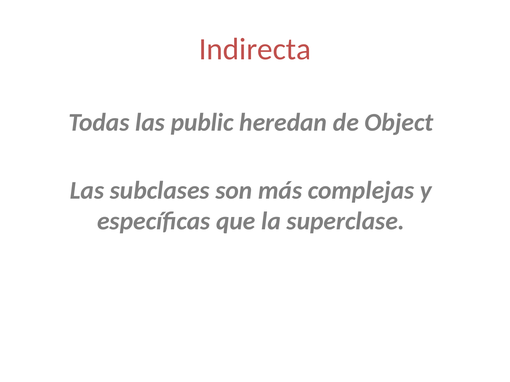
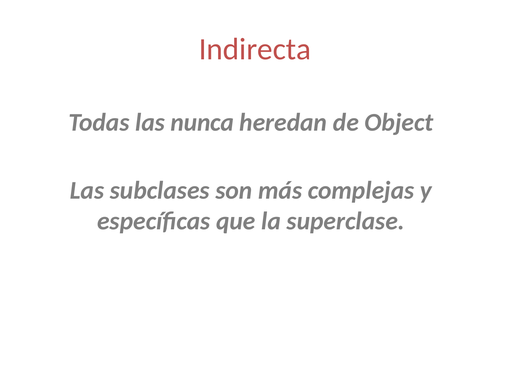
public: public -> nunca (202, 122)
